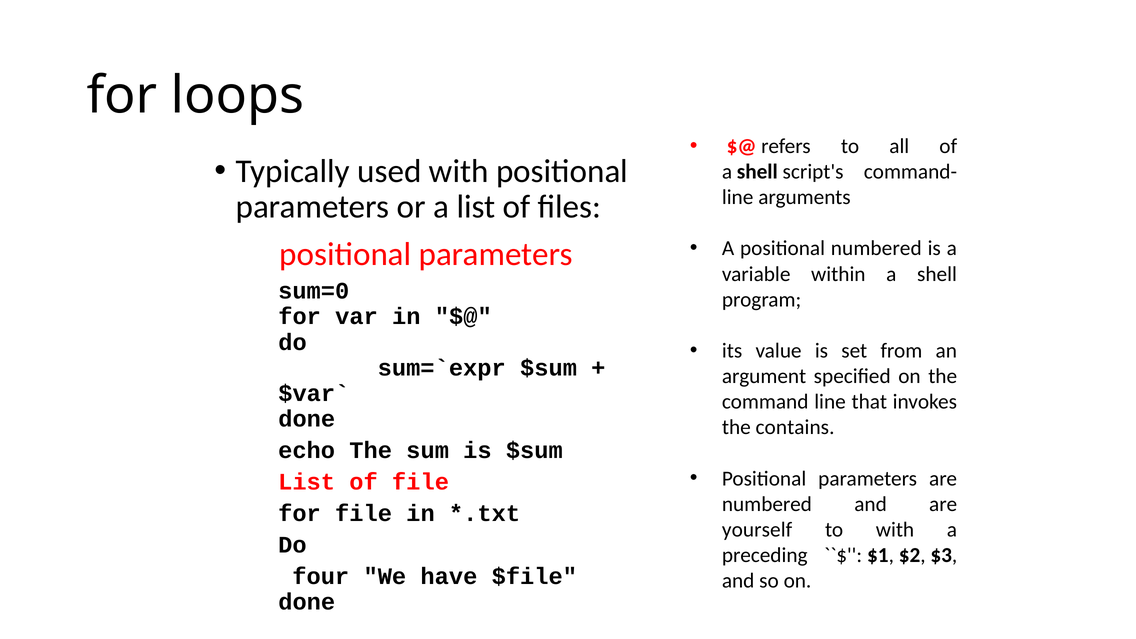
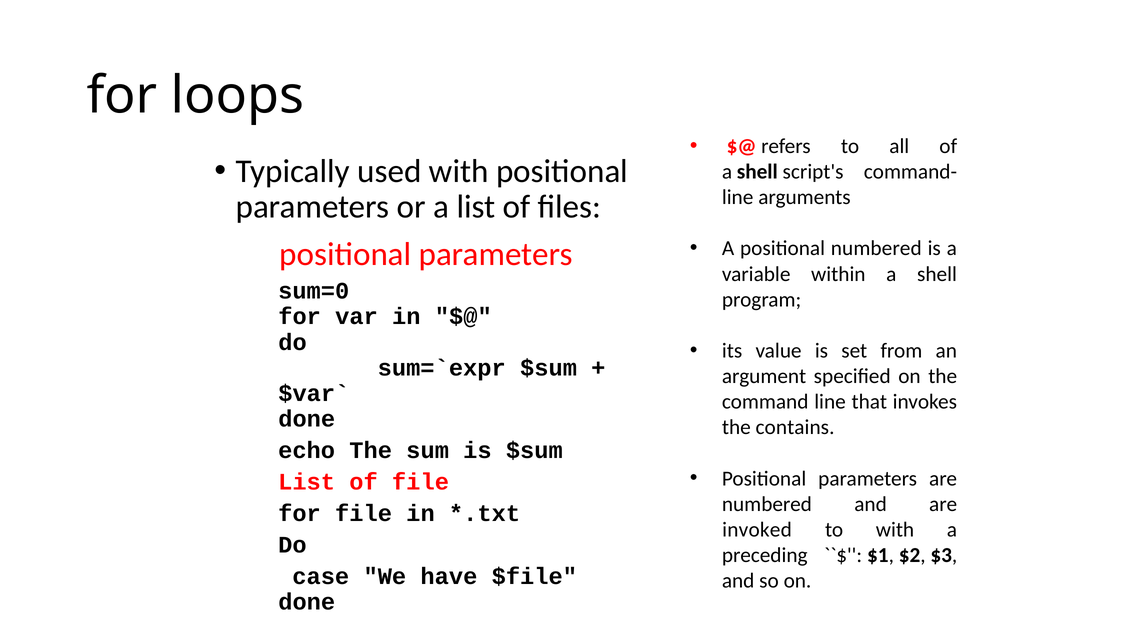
yourself: yourself -> invoked (757, 530)
four: four -> case (321, 576)
